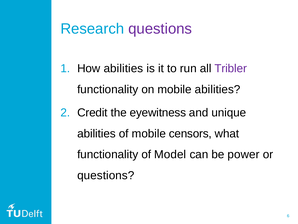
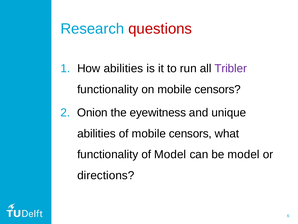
questions colour: purple -> red (160, 29)
on mobile abilities: abilities -> censors (218, 89)
Credit: Credit -> Onion (92, 112)
be power: power -> model (244, 154)
questions: questions -> directions (106, 175)
